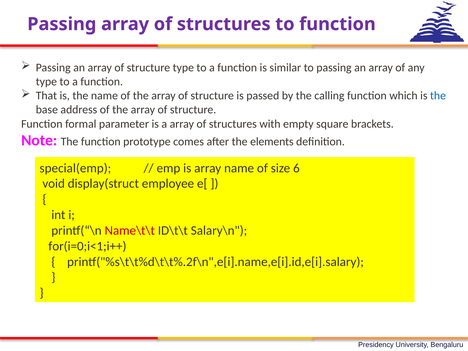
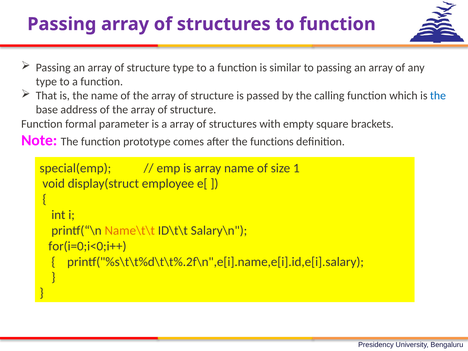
elements: elements -> functions (272, 142)
6: 6 -> 1 (296, 168)
Name\t\t colour: red -> orange (130, 231)
for(i=0;i<1;i++: for(i=0;i<1;i++ -> for(i=0;i<0;i++ (87, 246)
